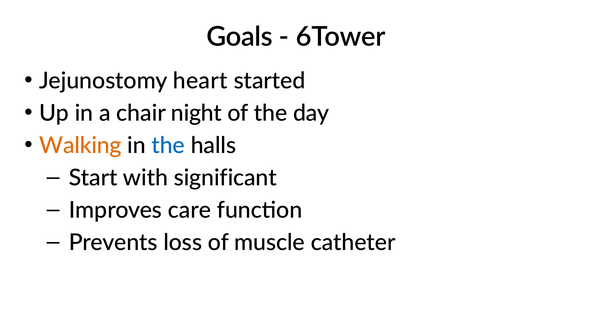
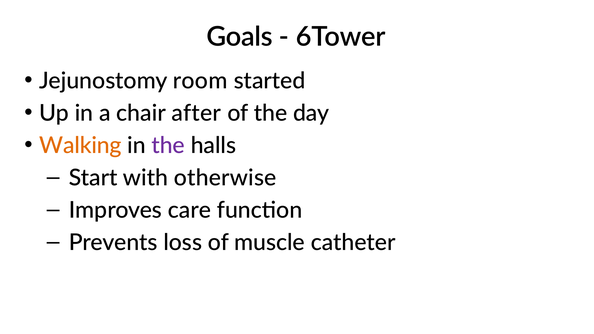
heart: heart -> room (200, 81)
night: night -> after (196, 113)
the colour: blue -> purple (168, 146)
significant: significant -> otherwise (225, 178)
